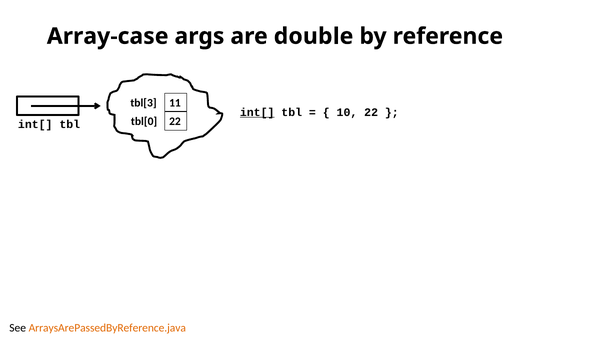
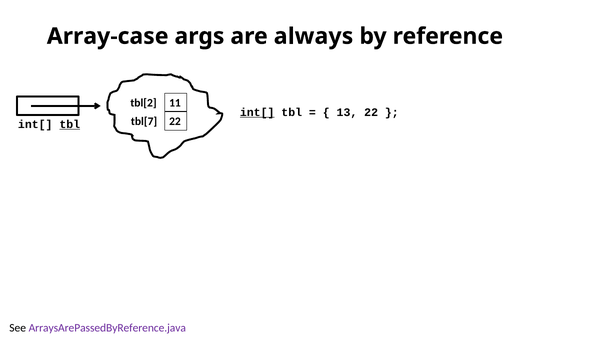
double: double -> always (314, 36)
tbl[3: tbl[3 -> tbl[2 (144, 103)
10: 10 -> 13 (347, 112)
tbl[0: tbl[0 -> tbl[7 (144, 122)
tbl underline: none -> present (70, 124)
ArraysArePassedByReference.java colour: orange -> purple (107, 328)
